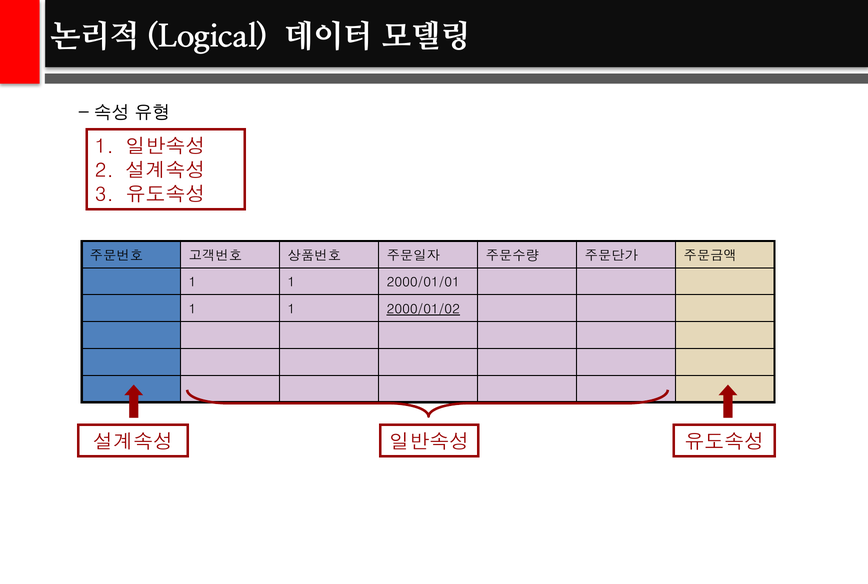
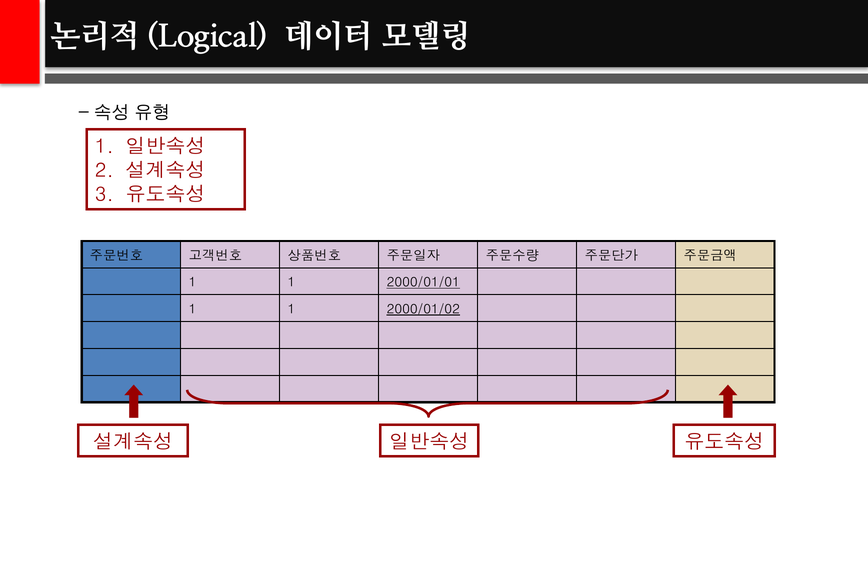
2000/01/01 underline: none -> present (423, 282)
